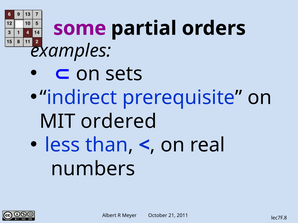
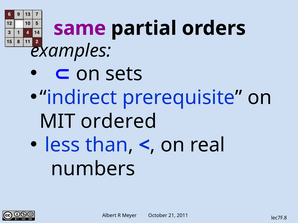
some: some -> same (80, 28)
